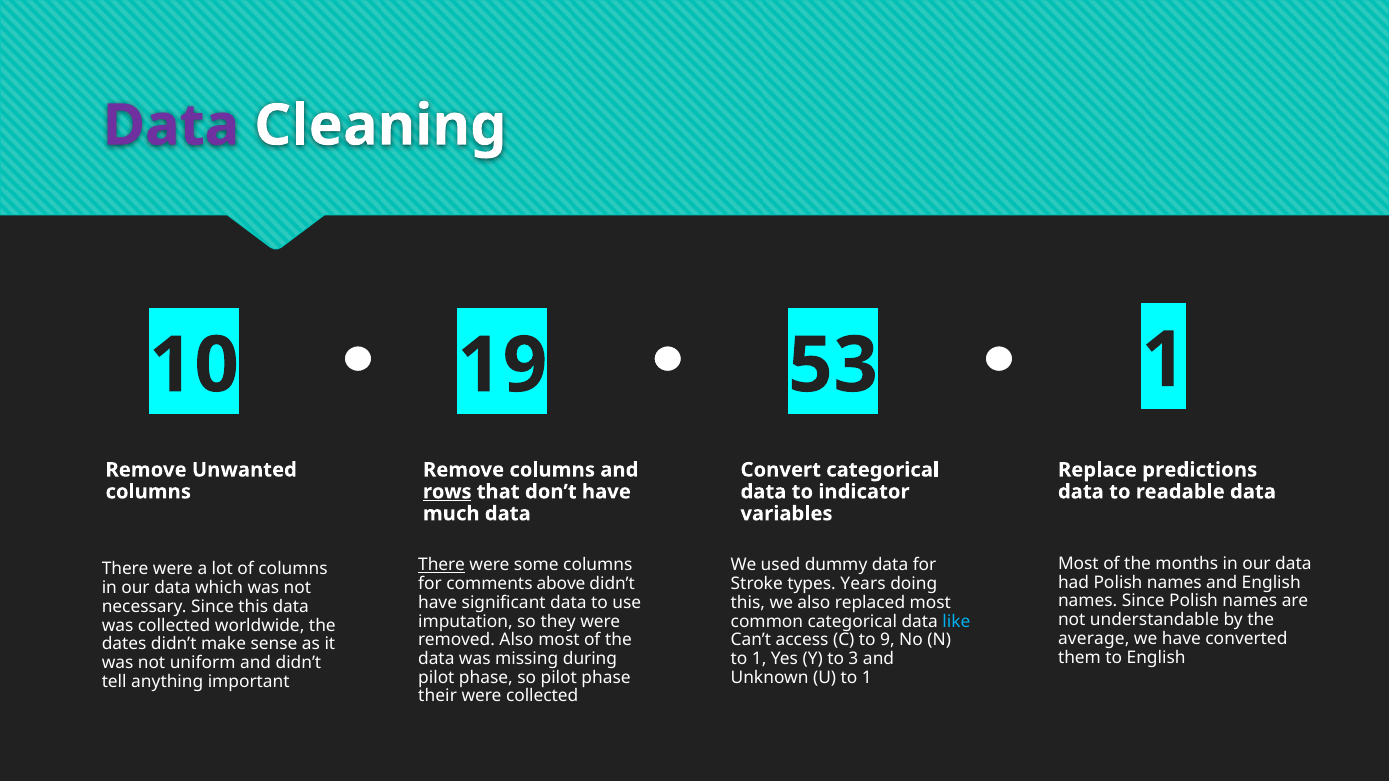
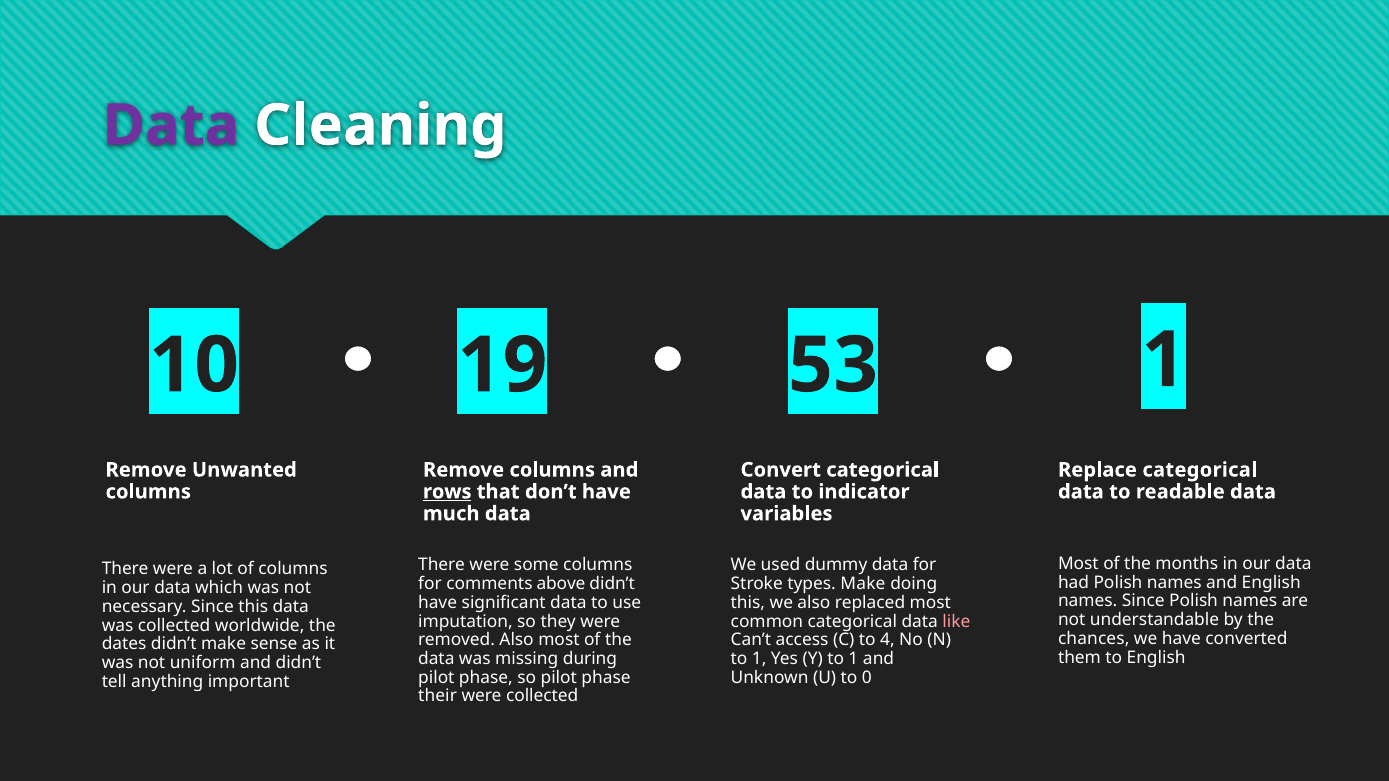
Replace predictions: predictions -> categorical (1200, 470)
There underline: present -> none (442, 565)
types Years: Years -> Make (863, 584)
like colour: light blue -> pink (956, 622)
average: average -> chances (1094, 639)
9: 9 -> 4 (887, 640)
Y to 3: 3 -> 1 (853, 659)
U to 1: 1 -> 0 (867, 678)
